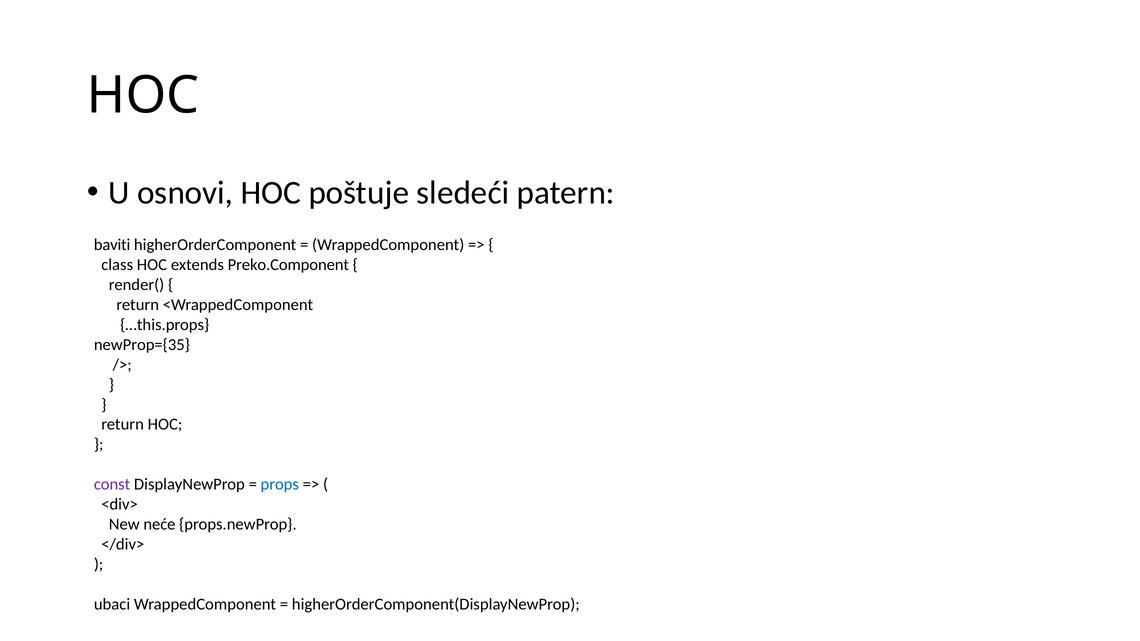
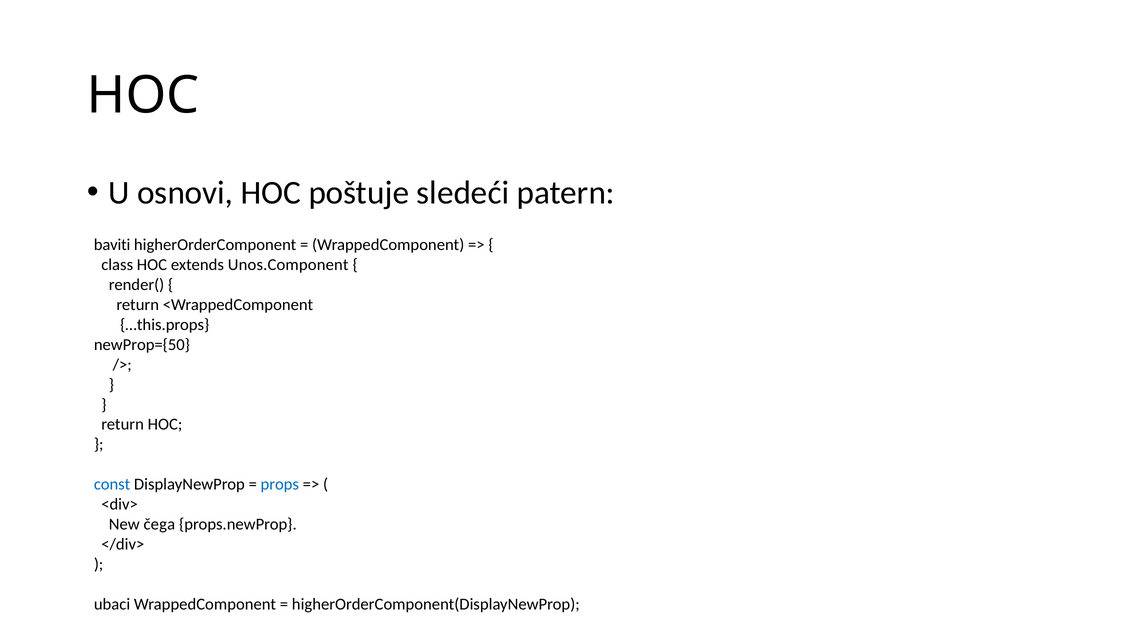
Preko.Component: Preko.Component -> Unos.Component (288, 265)
newProp={35: newProp={35 -> newProp={50 (142, 345)
const colour: purple -> blue (112, 485)
neće: neće -> čega (159, 524)
